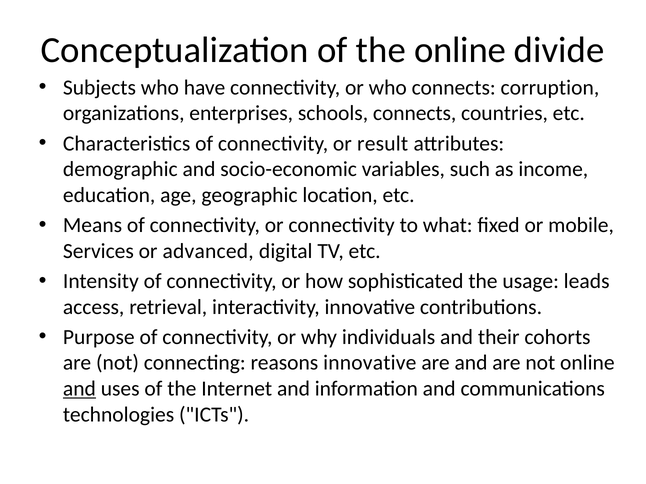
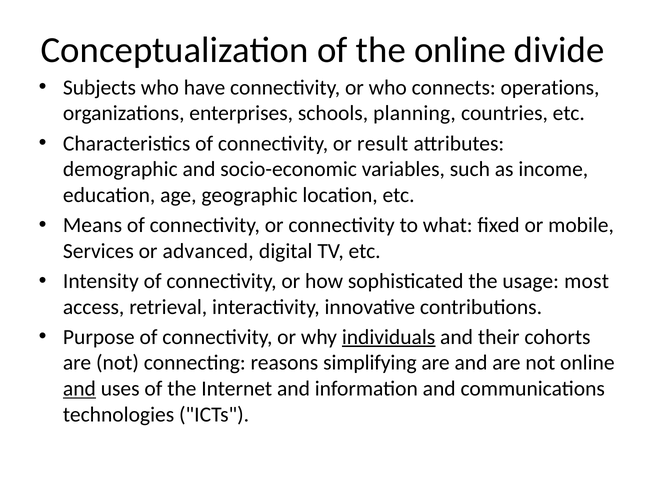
corruption: corruption -> operations (550, 88)
schools connects: connects -> planning (415, 113)
leads: leads -> most (587, 281)
individuals underline: none -> present (389, 337)
reasons innovative: innovative -> simplifying (370, 363)
